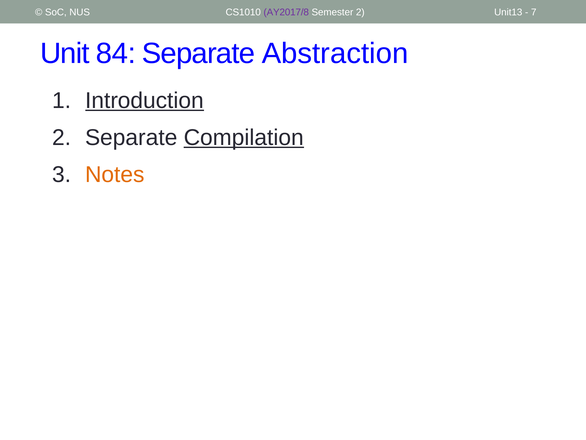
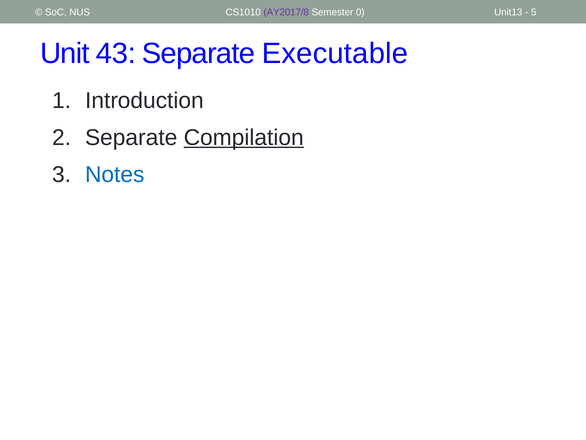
Semester 2: 2 -> 0 (360, 12)
7: 7 -> 5 (534, 12)
84: 84 -> 43 (116, 53)
Abstraction: Abstraction -> Executable (335, 53)
Introduction underline: present -> none (145, 100)
Notes colour: orange -> blue (115, 174)
